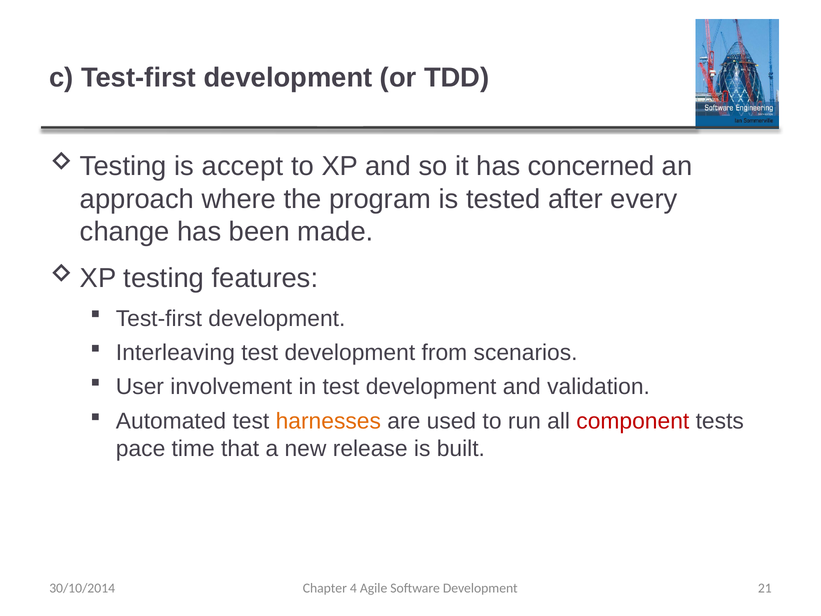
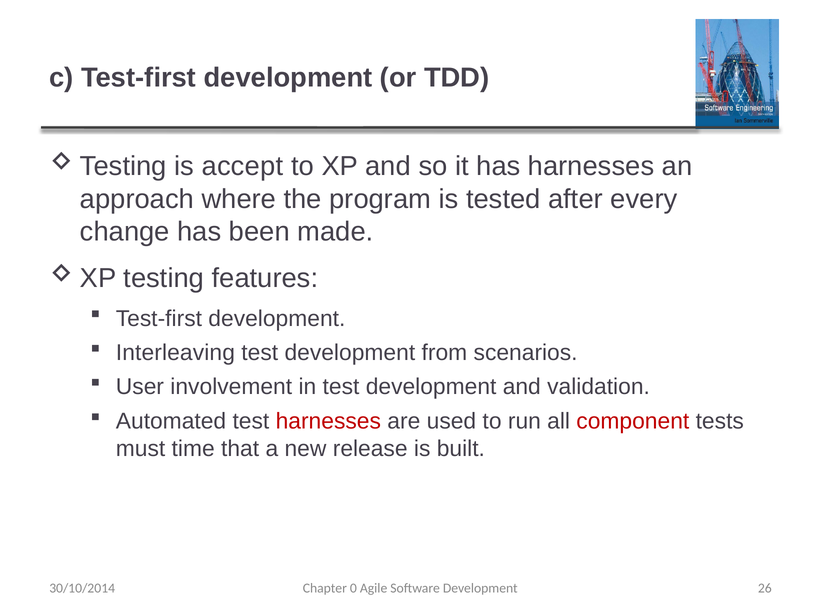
has concerned: concerned -> harnesses (591, 166)
harnesses colour: orange -> red (328, 421)
pace: pace -> must (141, 448)
4: 4 -> 0 (353, 588)
21: 21 -> 26 (765, 588)
